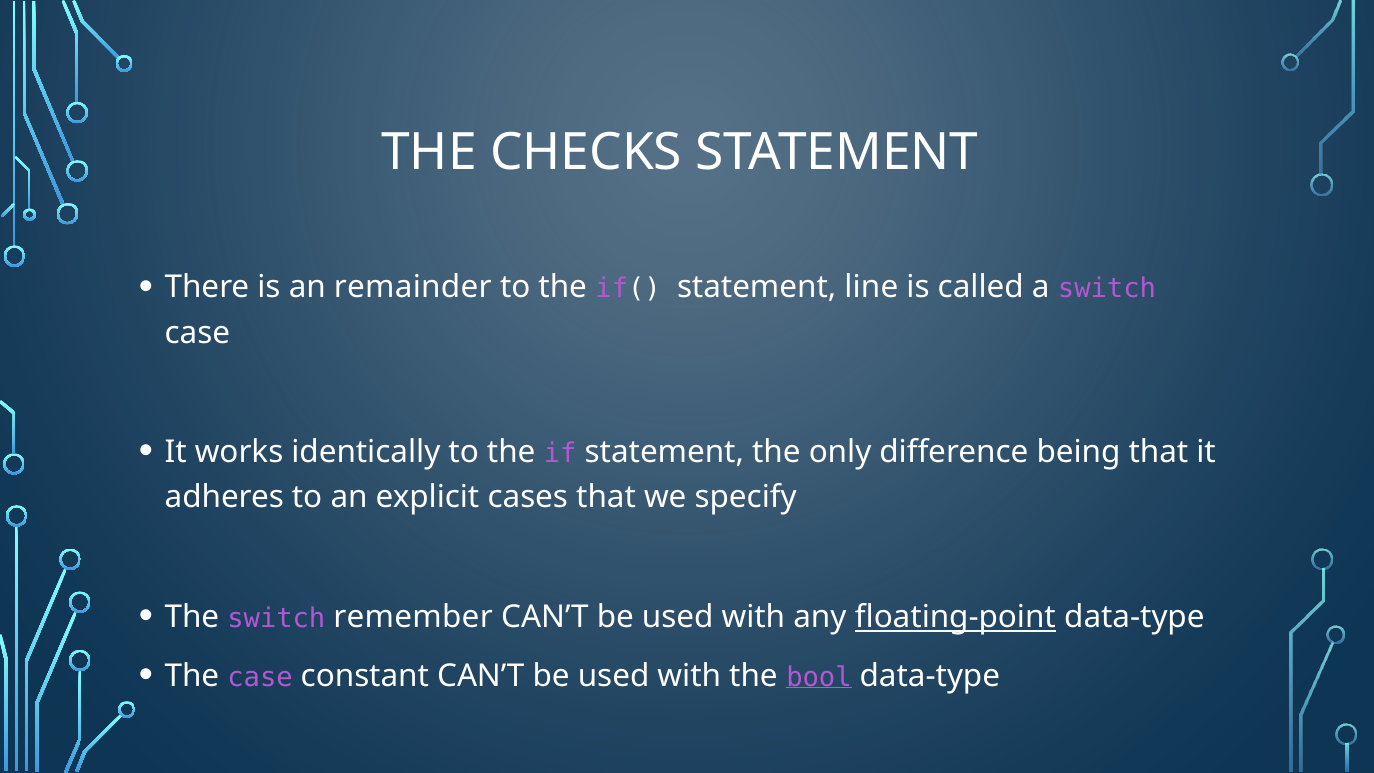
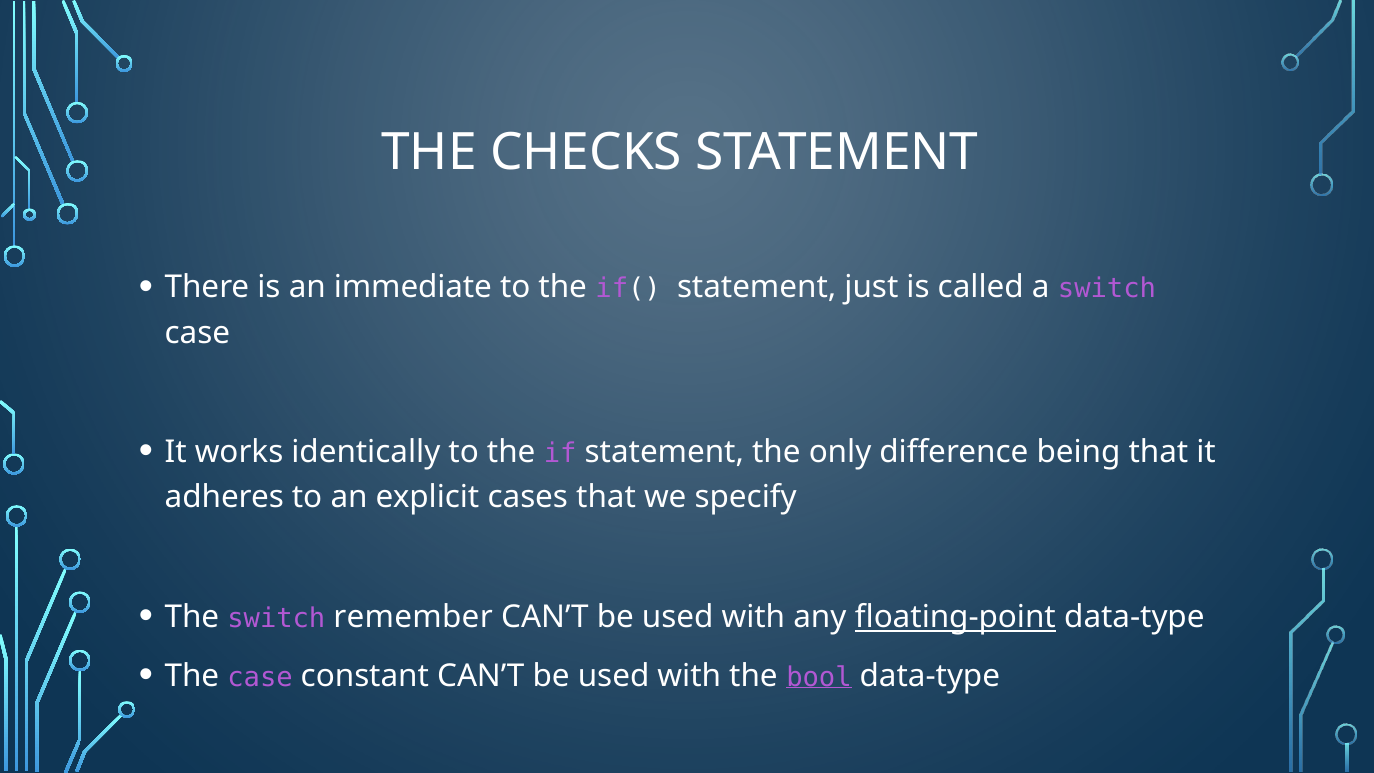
remainder: remainder -> immediate (413, 287)
line: line -> just (871, 287)
